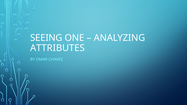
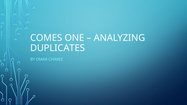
SEEING: SEEING -> COMES (46, 38)
ATTRIBUTES: ATTRIBUTES -> DUPLICATES (58, 48)
